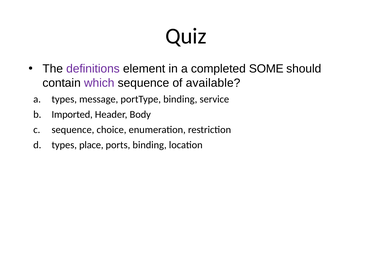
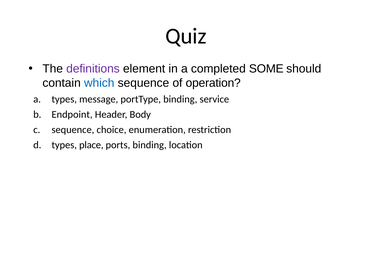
which colour: purple -> blue (99, 83)
available: available -> operation (213, 83)
Imported: Imported -> Endpoint (72, 114)
